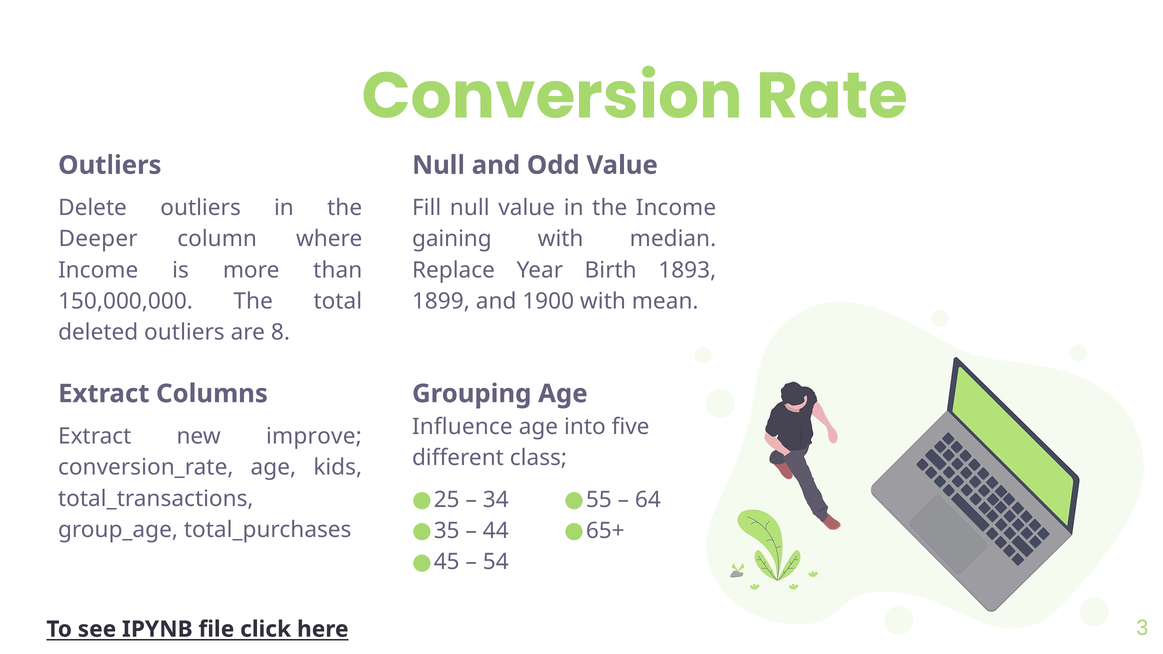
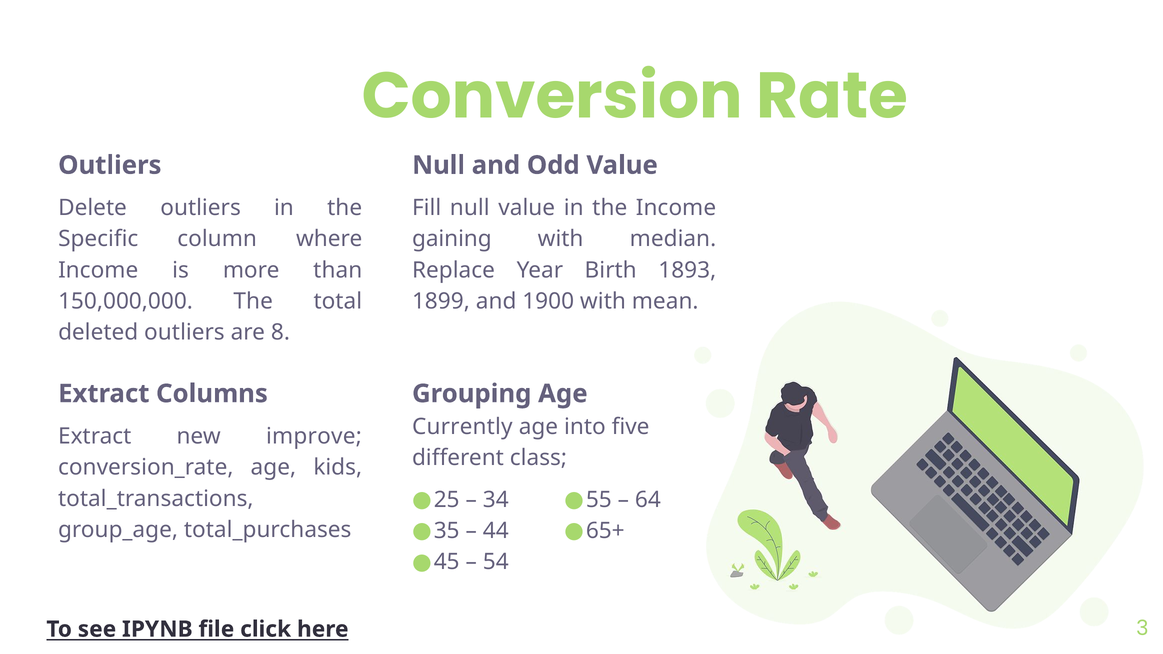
Deeper: Deeper -> Specific (98, 239)
Influence: Influence -> Currently (462, 427)
